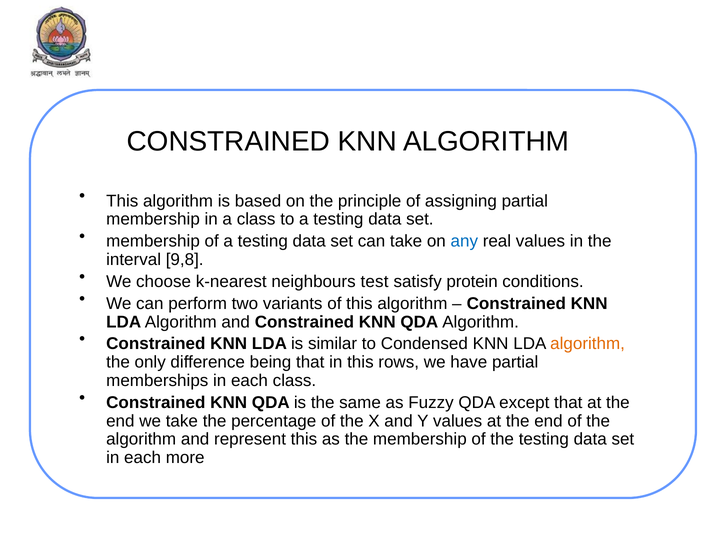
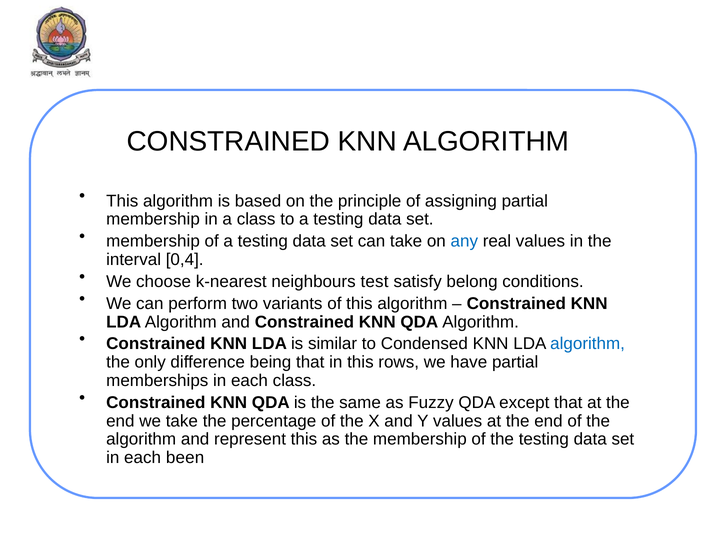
9,8: 9,8 -> 0,4 (185, 260)
protein: protein -> belong (472, 282)
algorithm colour: orange -> blue (588, 344)
more: more -> been (185, 458)
